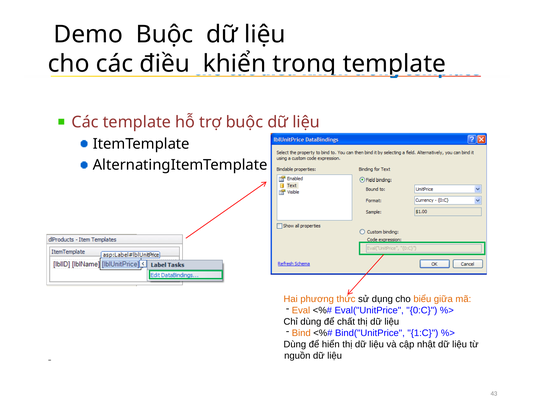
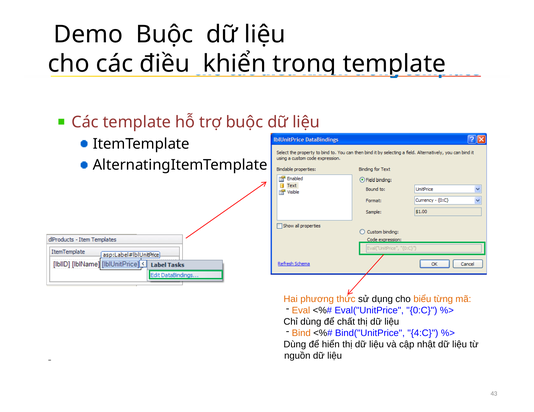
giữa: giữa -> từng (443, 300)
1:C: 1:C -> 4:C (423, 334)
